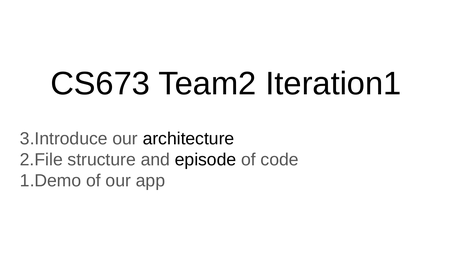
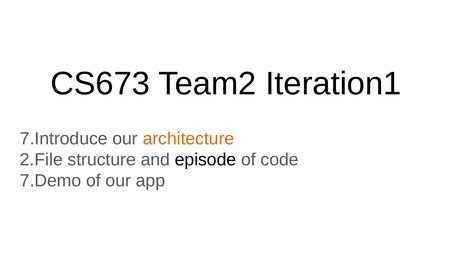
3.Introduce: 3.Introduce -> 7.Introduce (64, 139)
architecture colour: black -> orange (189, 139)
1.Demo: 1.Demo -> 7.Demo (51, 181)
